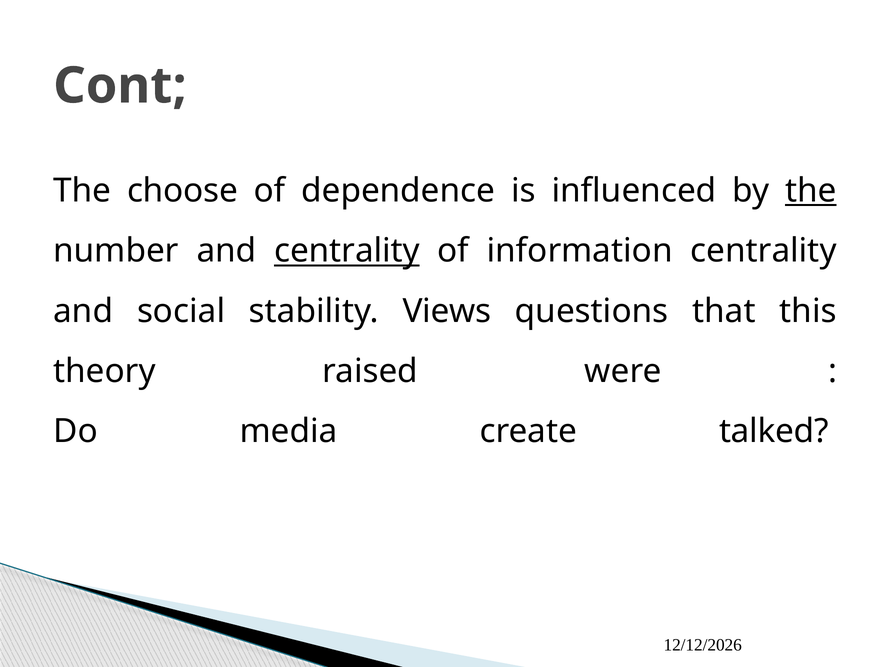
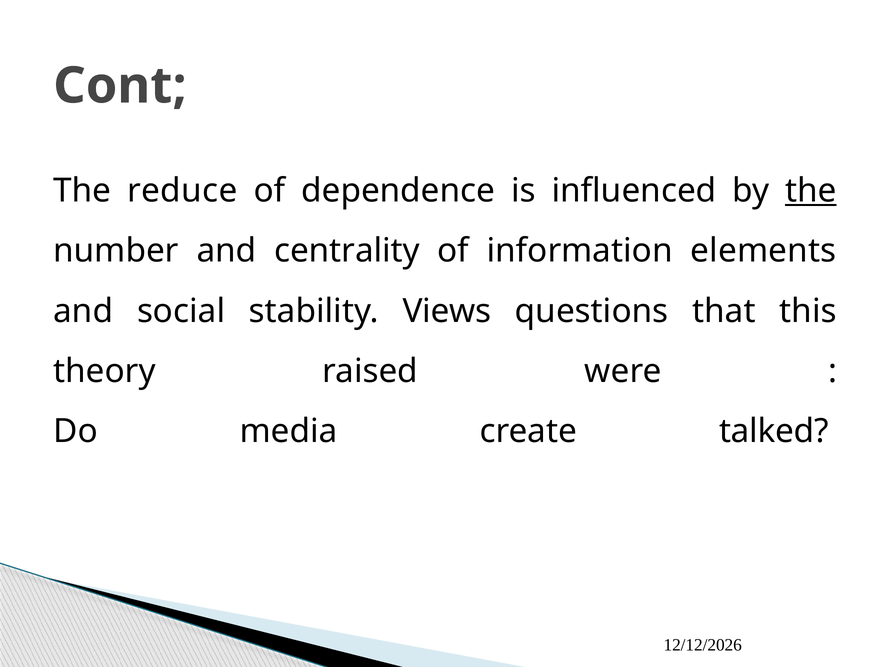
choose: choose -> reduce (182, 191)
centrality underline: present -> none (347, 251)
information centrality: centrality -> elements (763, 251)
